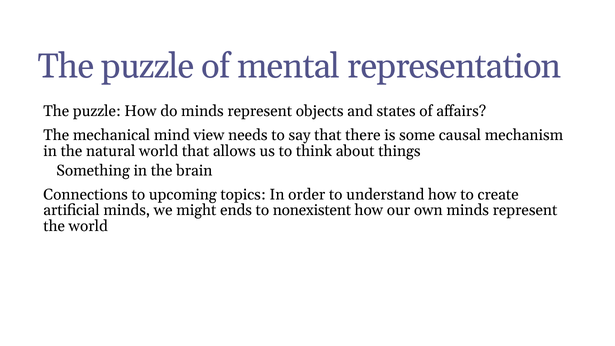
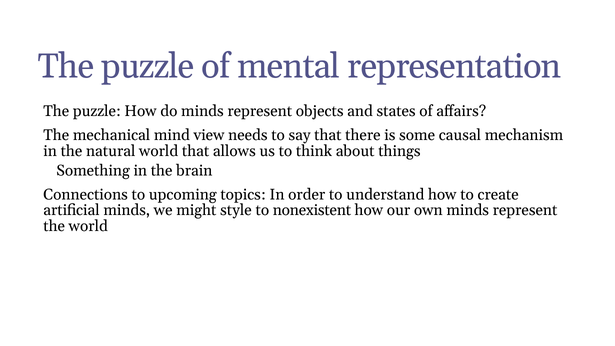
ends: ends -> style (236, 210)
